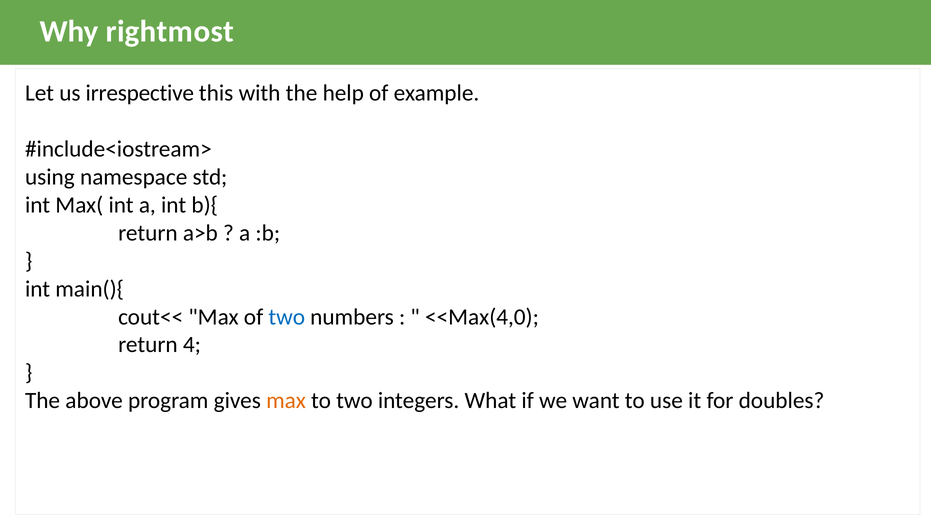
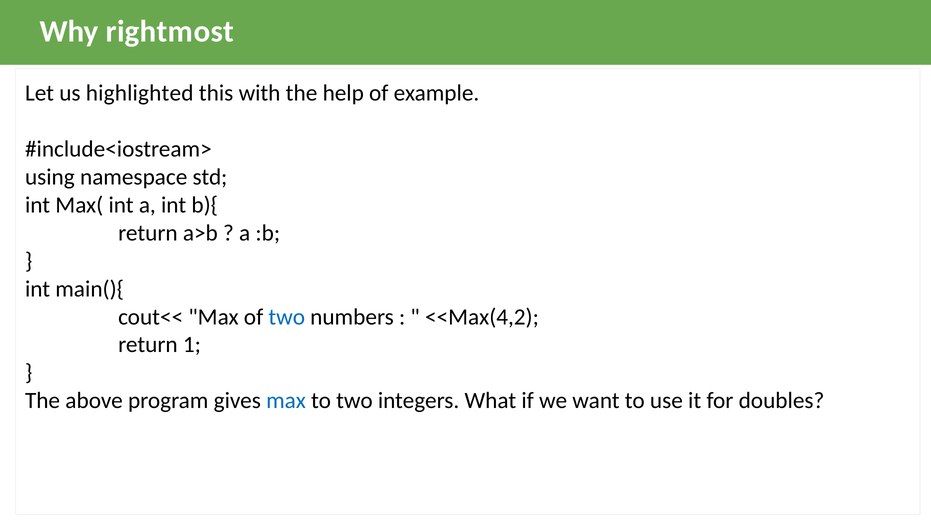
irrespective: irrespective -> highlighted (140, 93)
<<Max(4,0: <<Max(4,0 -> <<Max(4,2 (482, 317)
4: 4 -> 1 (192, 345)
max colour: orange -> blue (286, 400)
